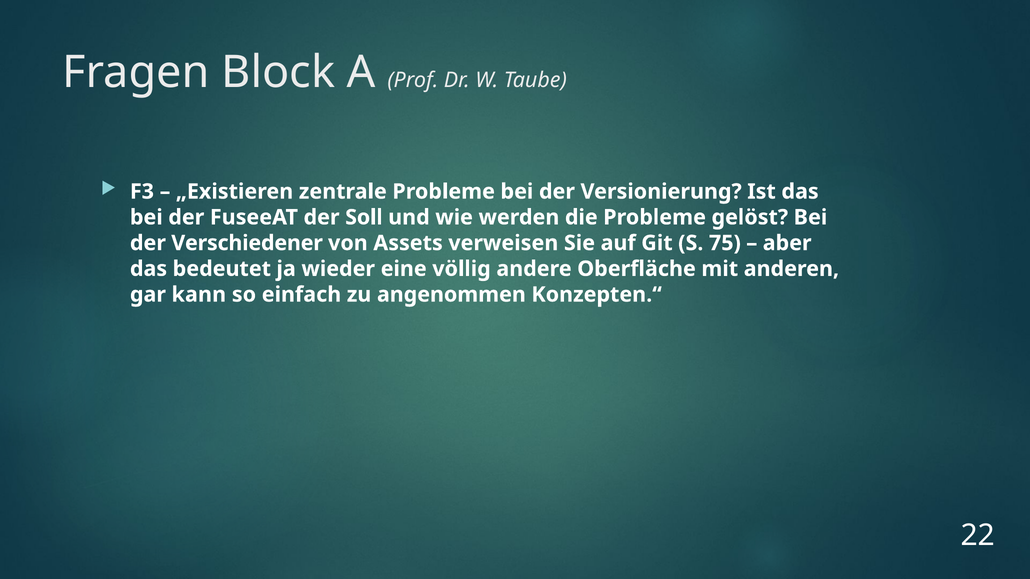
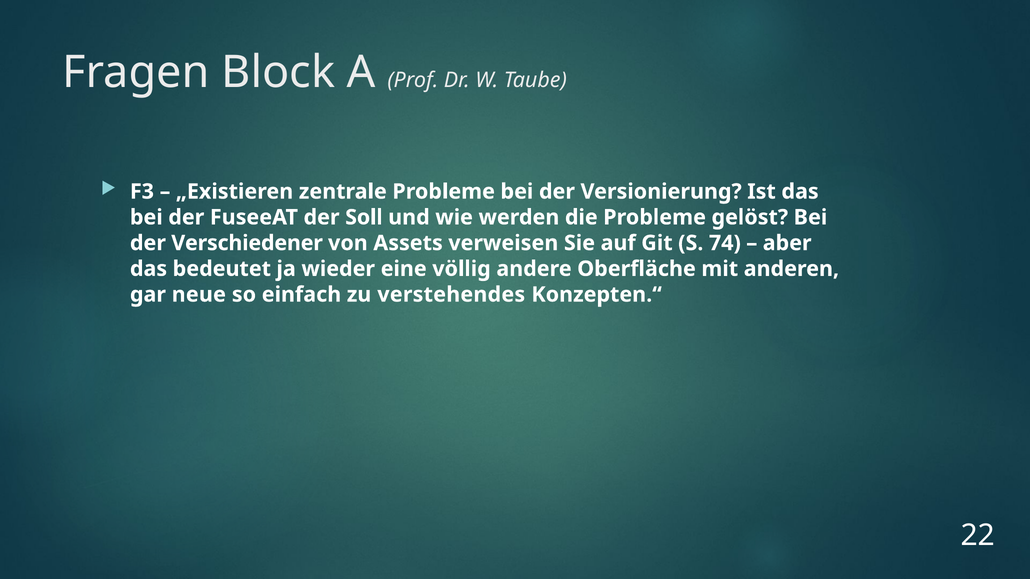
75: 75 -> 74 (725, 243)
kann: kann -> neue (199, 295)
angenommen: angenommen -> verstehendes (451, 295)
